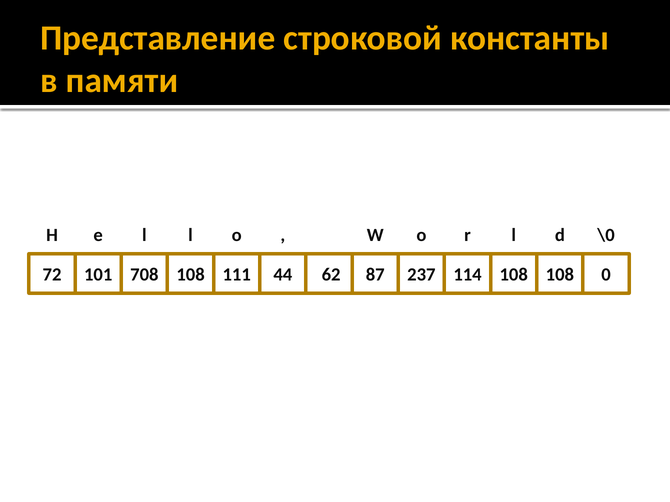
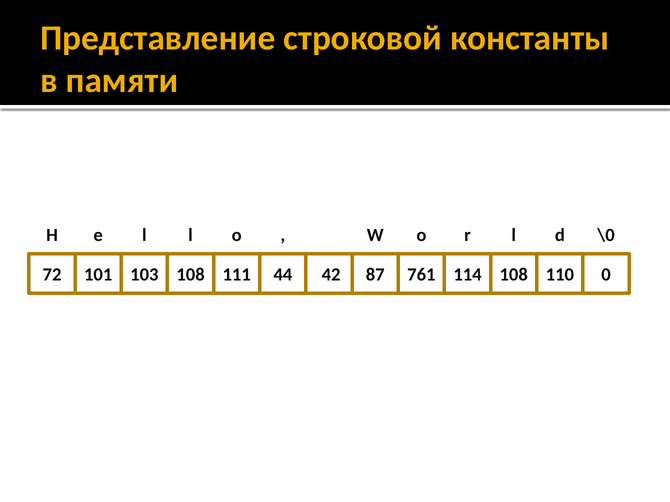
708: 708 -> 103 (144, 275)
62: 62 -> 42 (331, 275)
237: 237 -> 761 (421, 275)
108 108: 108 -> 110 (560, 275)
